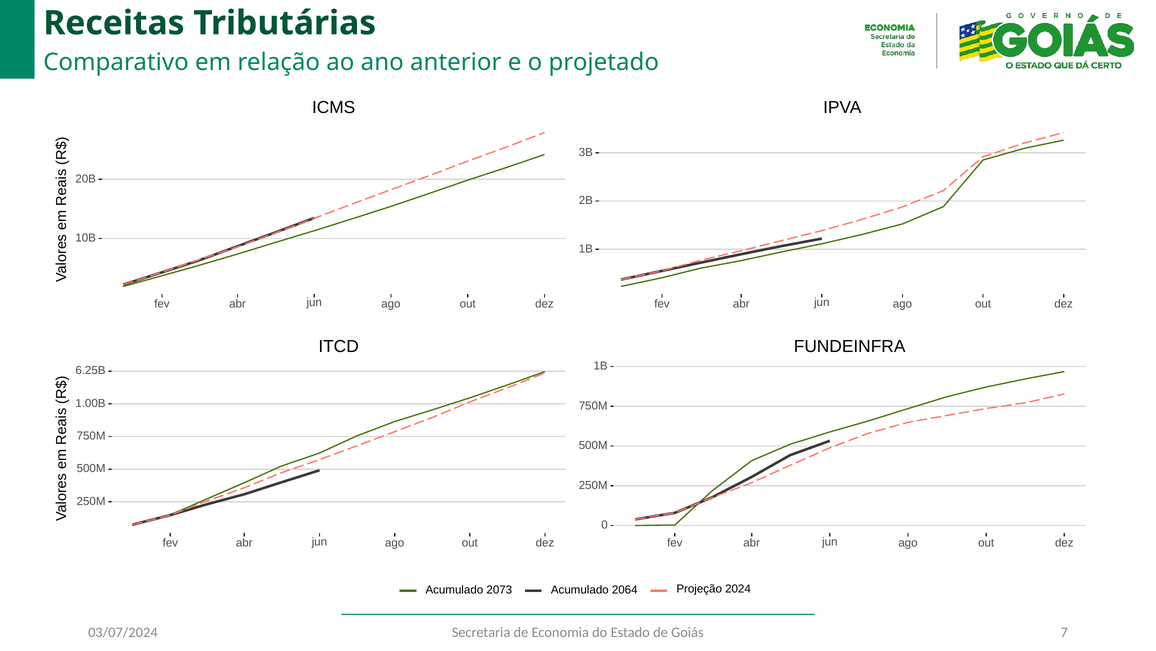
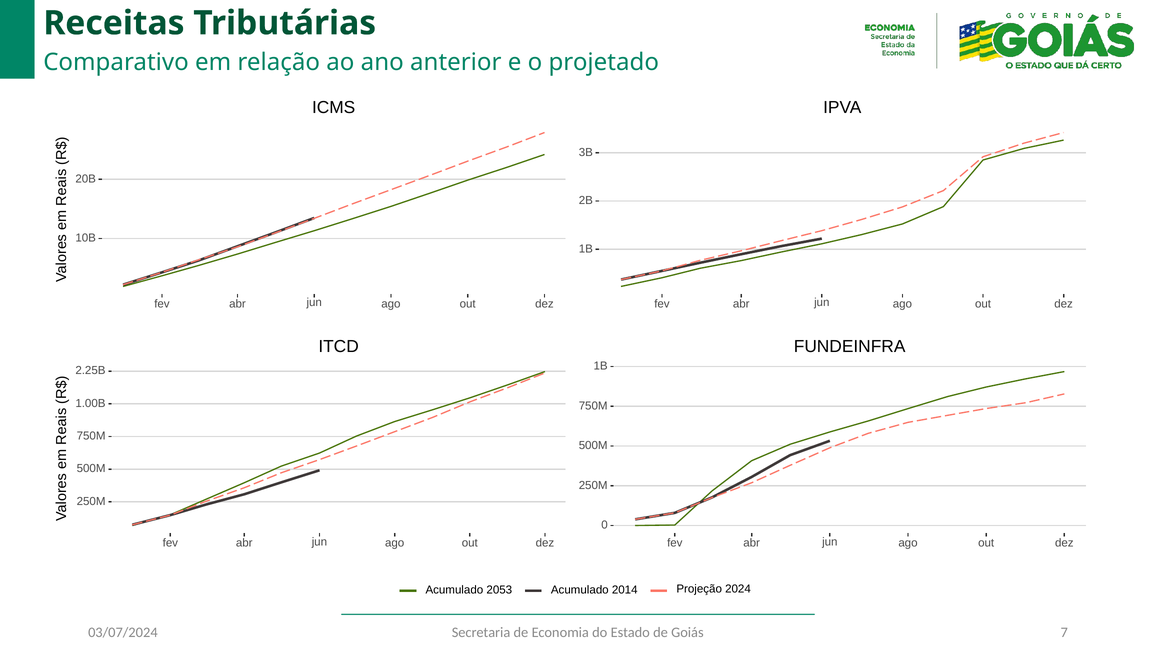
6.25B: 6.25B -> 2.25B (90, 370)
2073: 2073 -> 2053 (499, 589)
2064: 2064 -> 2014 (625, 589)
